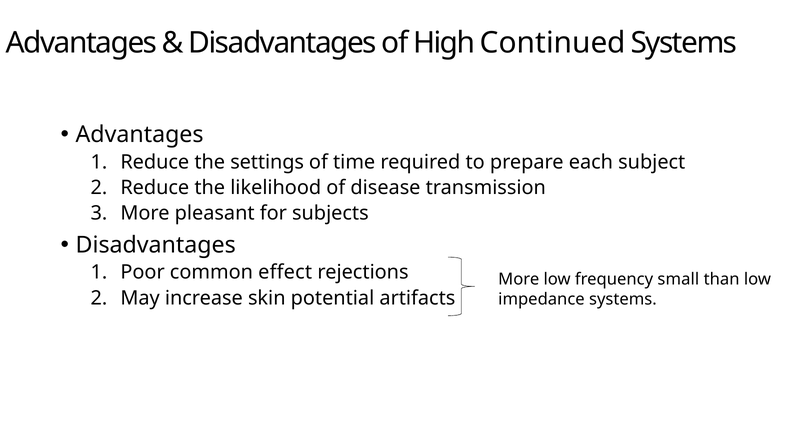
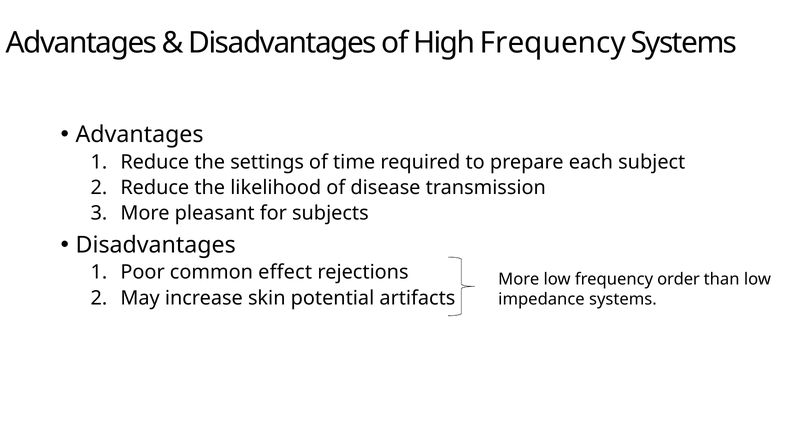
High Continued: Continued -> Frequency (553, 43)
small: small -> order (678, 279)
